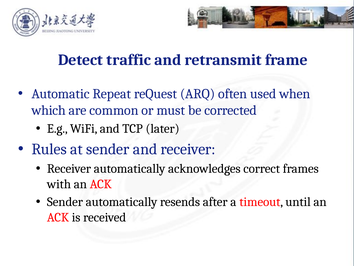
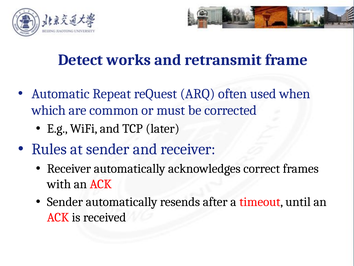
traffic: traffic -> works (129, 60)
